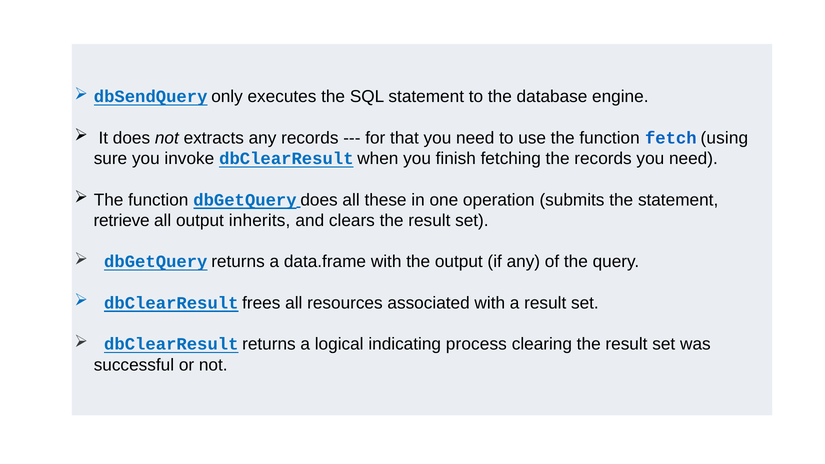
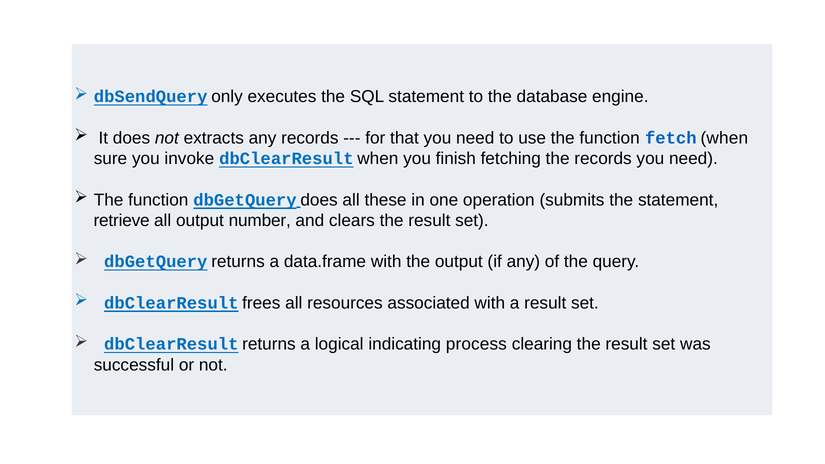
fetch using: using -> when (724, 138)
inherits: inherits -> number (260, 221)
